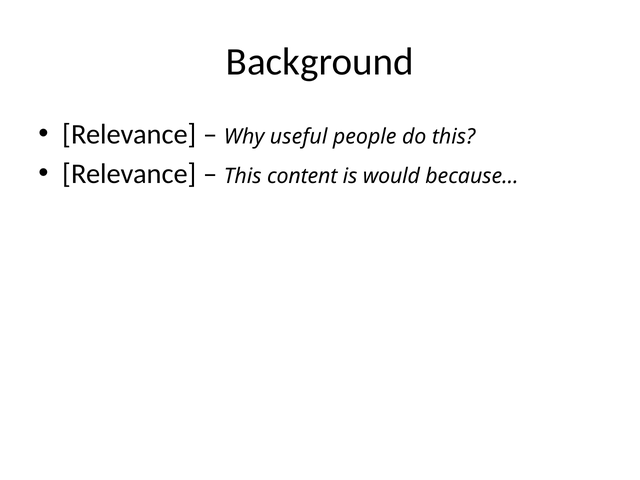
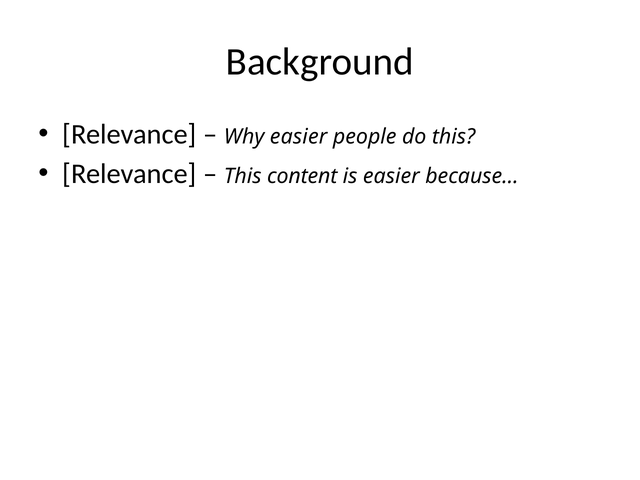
Why useful: useful -> easier (299, 137)
is would: would -> easier (391, 176)
